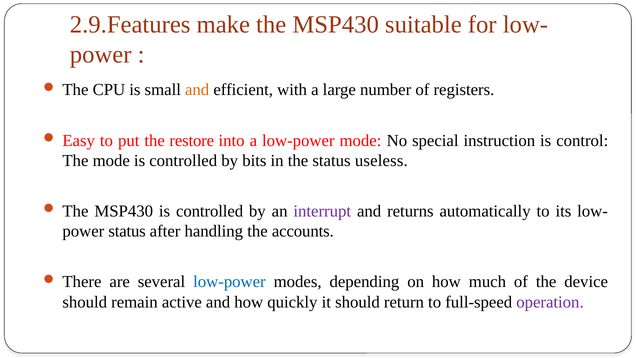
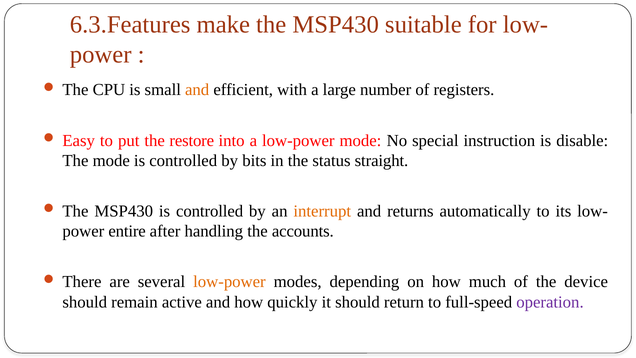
2.9.Features: 2.9.Features -> 6.3.Features (130, 25)
control: control -> disable (582, 140)
useless: useless -> straight (381, 161)
interrupt colour: purple -> orange (322, 211)
status: status -> entire (127, 231)
low-power colour: blue -> orange (229, 282)
